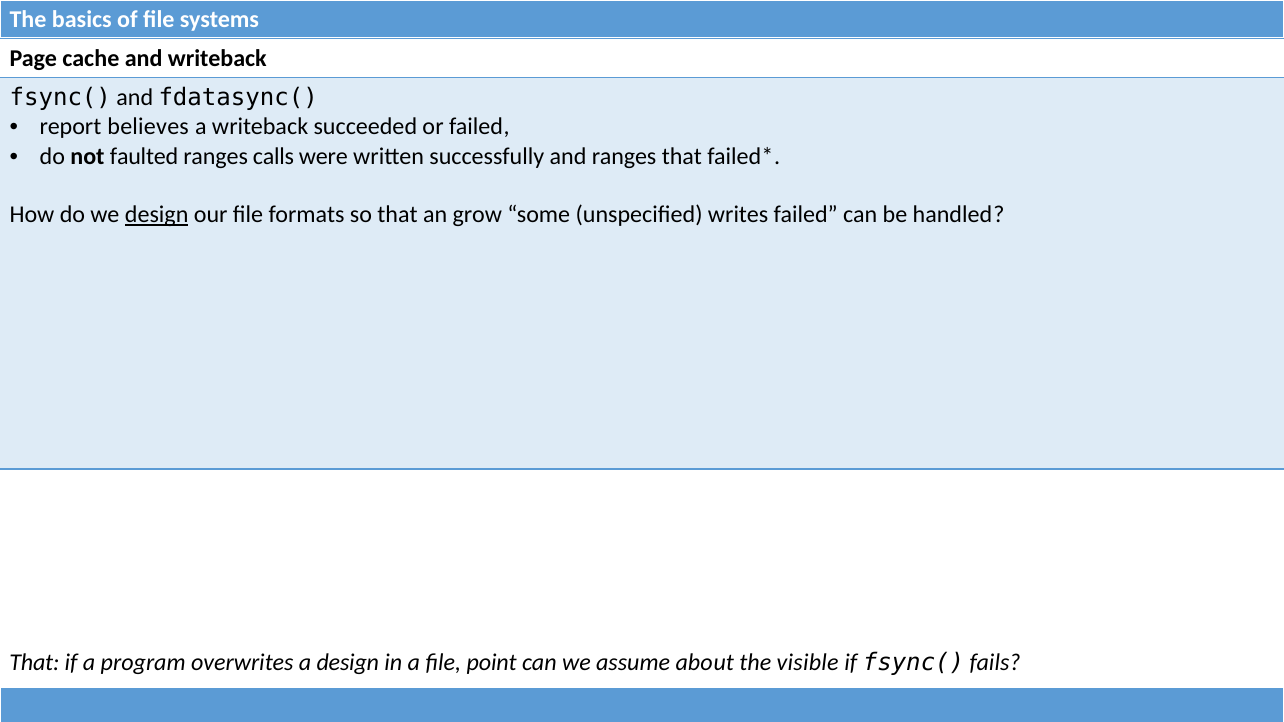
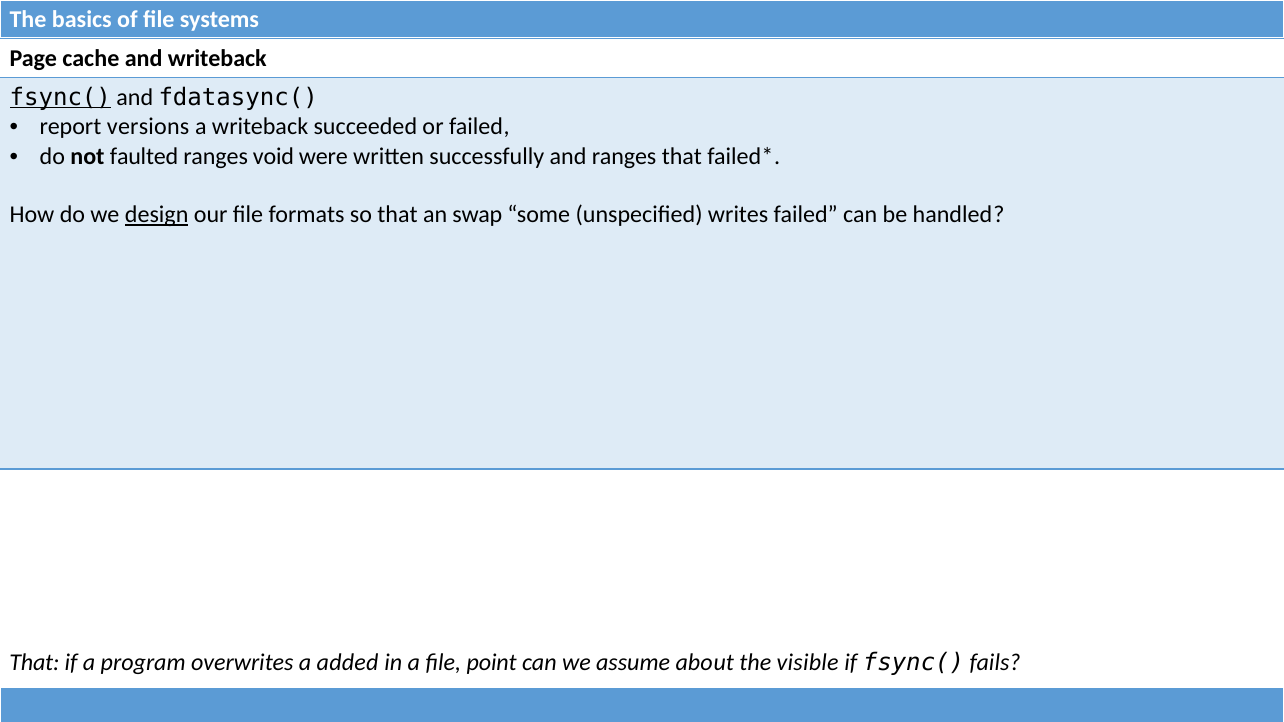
fsync( underline: none -> present (60, 97)
believes: believes -> versions (148, 127)
calls: calls -> void (273, 156)
grow: grow -> swap (477, 215)
a design: design -> added (348, 663)
